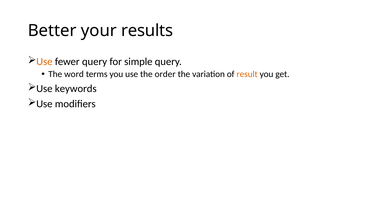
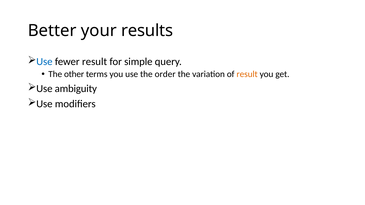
Use colour: orange -> blue (44, 62)
fewer query: query -> result (95, 62)
word: word -> other (74, 74)
keywords: keywords -> ambiguity (76, 89)
